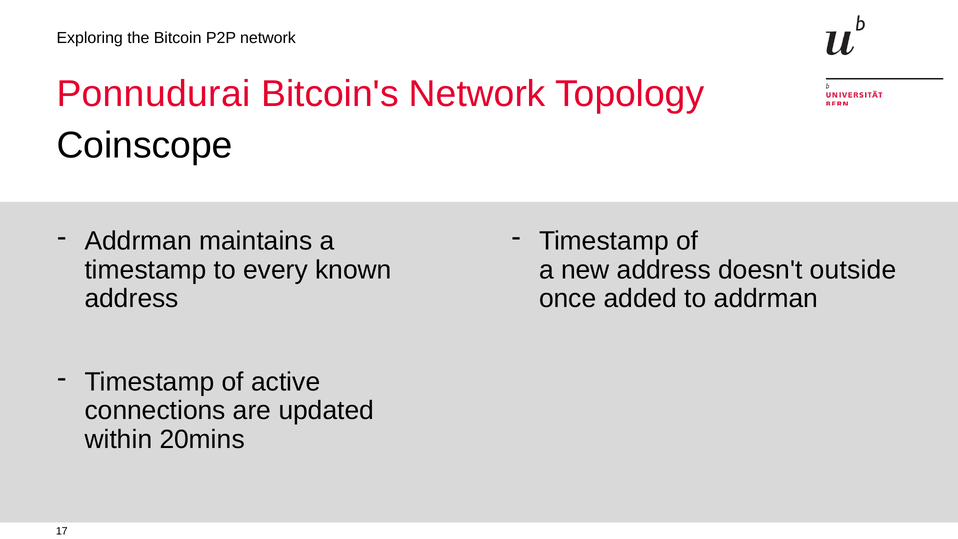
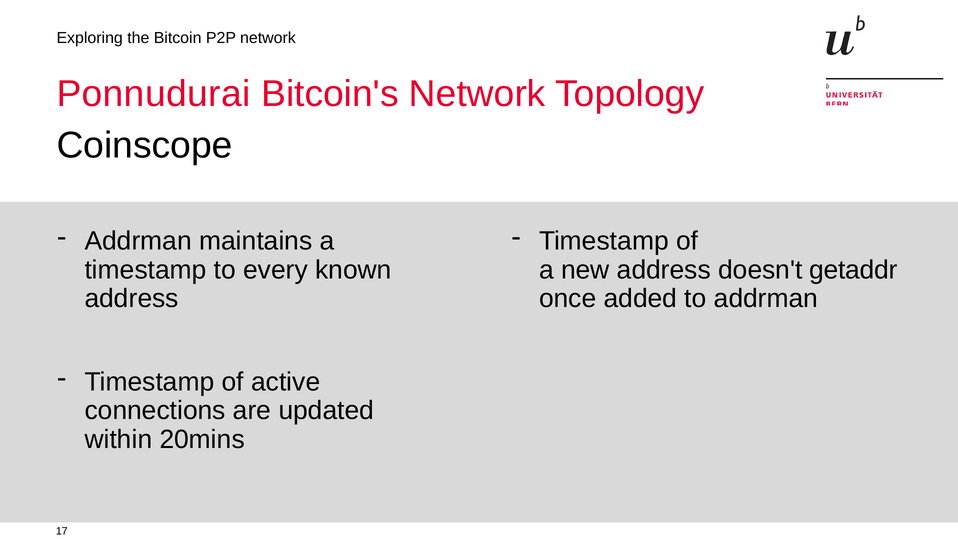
outside: outside -> getaddr (853, 270)
